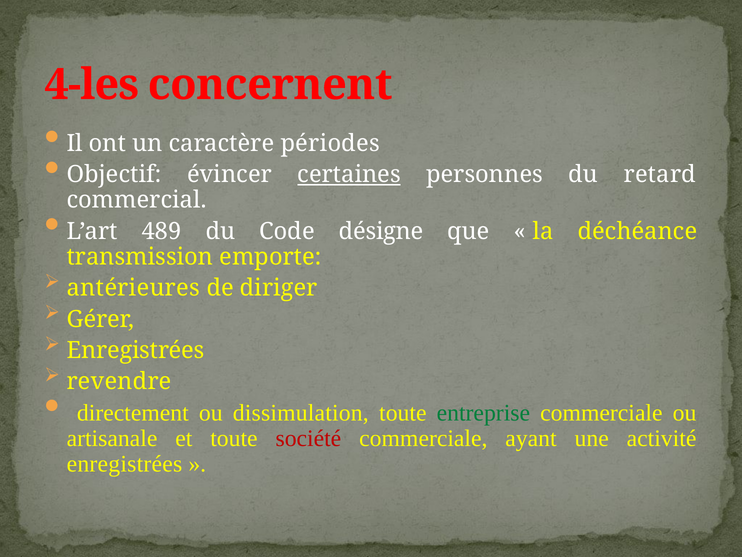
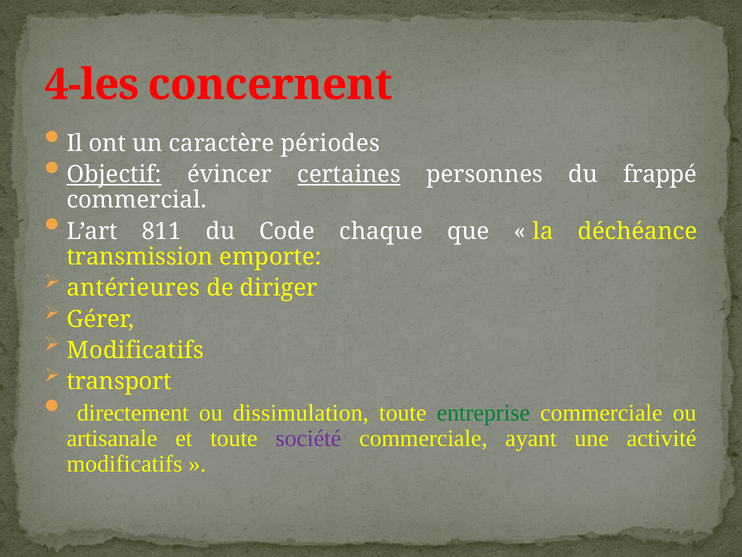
Objectif underline: none -> present (114, 174)
retard: retard -> frappé (660, 174)
489: 489 -> 811 (162, 231)
désigne: désigne -> chaque (381, 231)
Enregistrées: Enregistrées -> Modificatifs (135, 350)
revendre: revendre -> transport (119, 381)
société colour: red -> purple (308, 438)
enregistrées: enregistrées -> modificatifs (125, 464)
